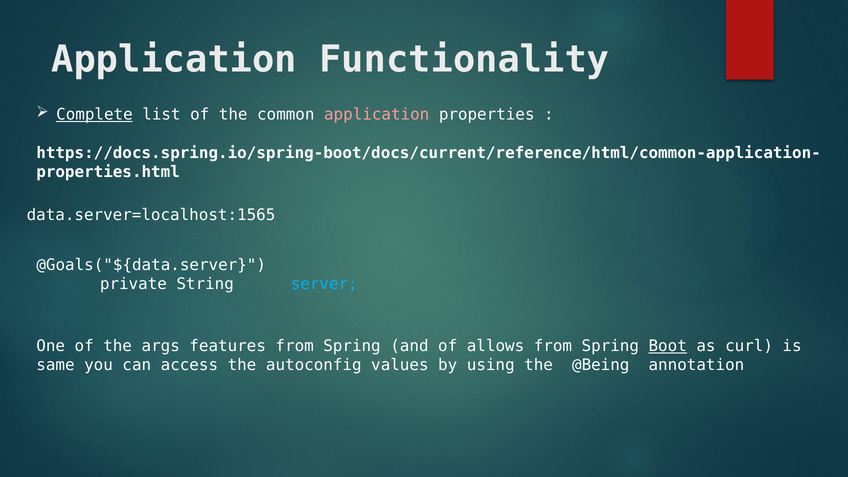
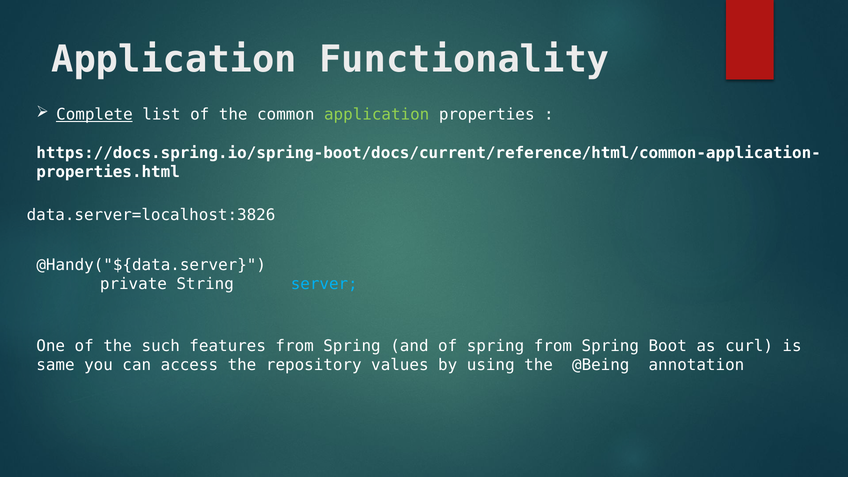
application colour: pink -> light green (377, 115)
data.server=localhost:1565: data.server=localhost:1565 -> data.server=localhost:3826 (151, 215)
@Goals("${data.server: @Goals("${data.server -> @Handy("${data.server (151, 265)
args: args -> such (161, 346)
of allows: allows -> spring (496, 346)
Boot underline: present -> none (668, 346)
autoconfig: autoconfig -> repository (314, 365)
